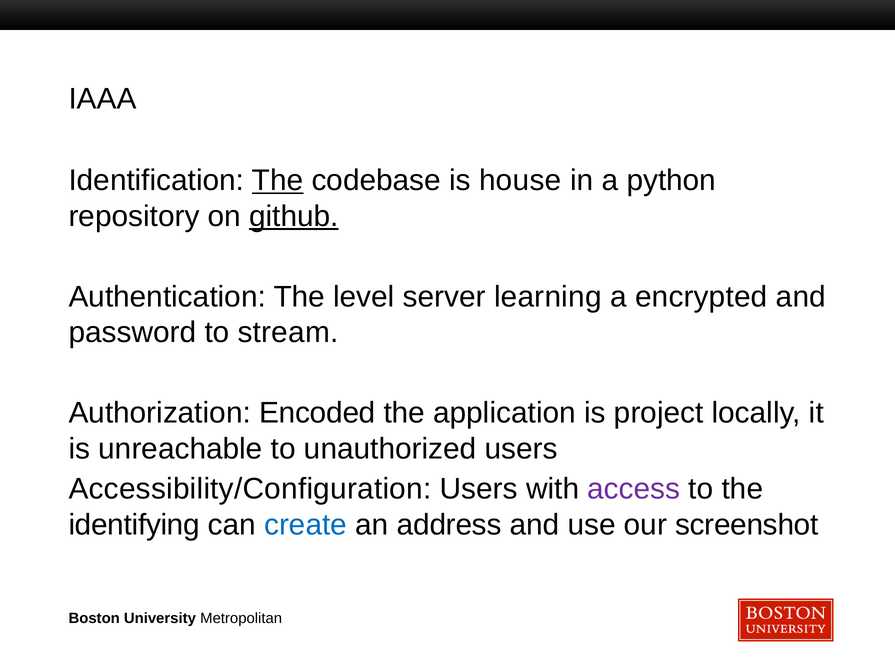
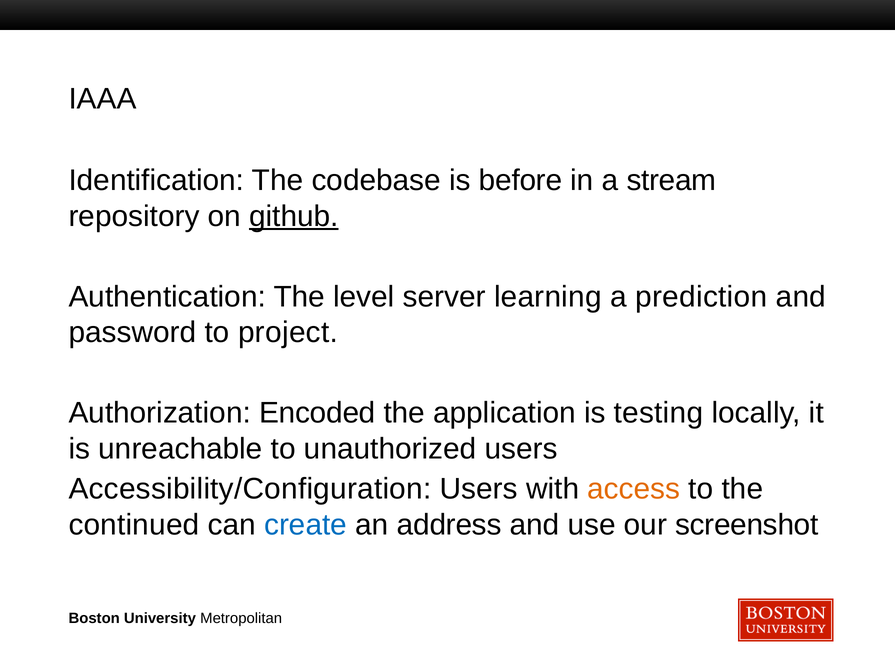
The underline: present -> none (278, 180)
house: house -> before (521, 180)
python: python -> stream (671, 180)
encrypted: encrypted -> prediction (701, 297)
stream: stream -> project (288, 333)
project: project -> testing (659, 413)
access colour: purple -> orange (634, 489)
identifying: identifying -> continued (134, 525)
